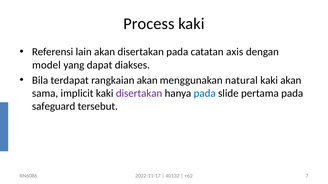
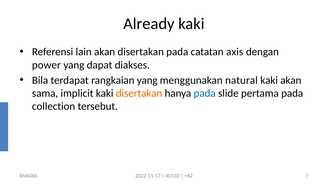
Process: Process -> Already (149, 24)
model: model -> power (46, 65)
rangkaian akan: akan -> yang (147, 80)
disertakan colour: purple -> orange (139, 94)
safeguard: safeguard -> collection (54, 107)
